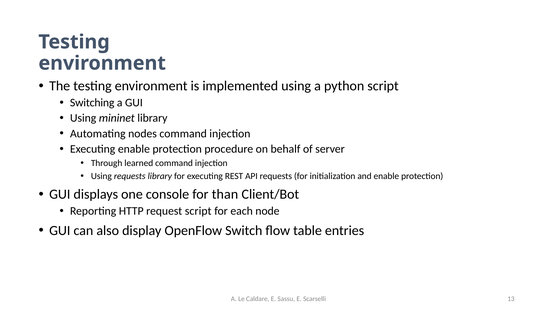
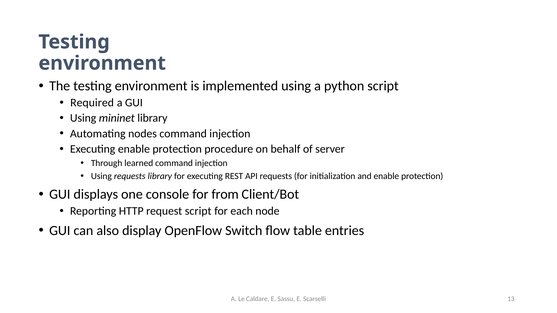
Switching: Switching -> Required (92, 103)
than: than -> from (225, 195)
